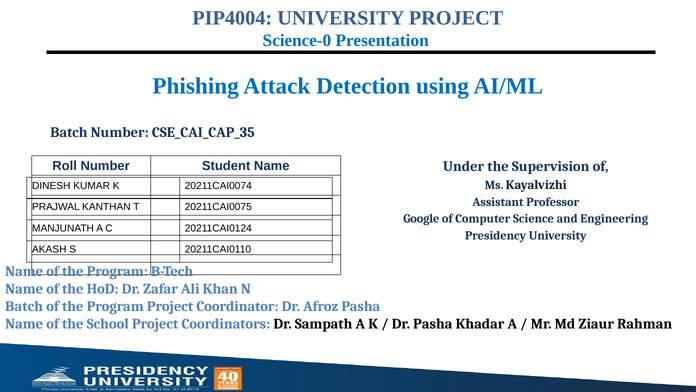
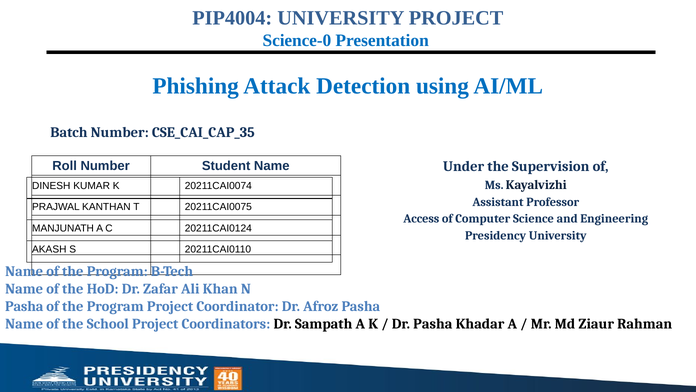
Google: Google -> Access (421, 218)
Batch: Batch -> Pasha (24, 306)
